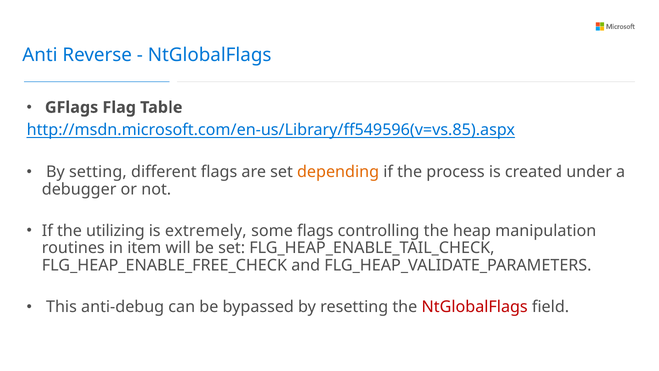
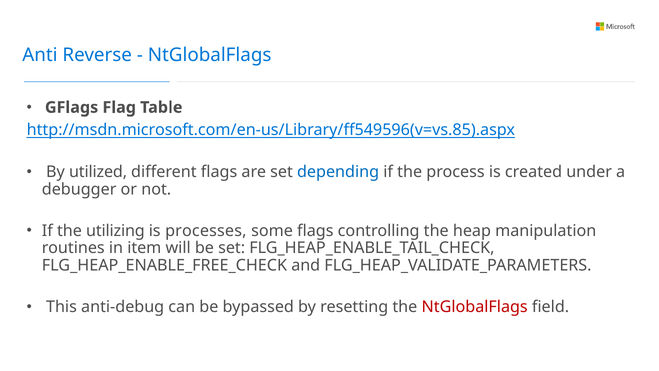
setting: setting -> utilized (98, 172)
depending colour: orange -> blue (338, 172)
extremely: extremely -> processes (206, 230)
